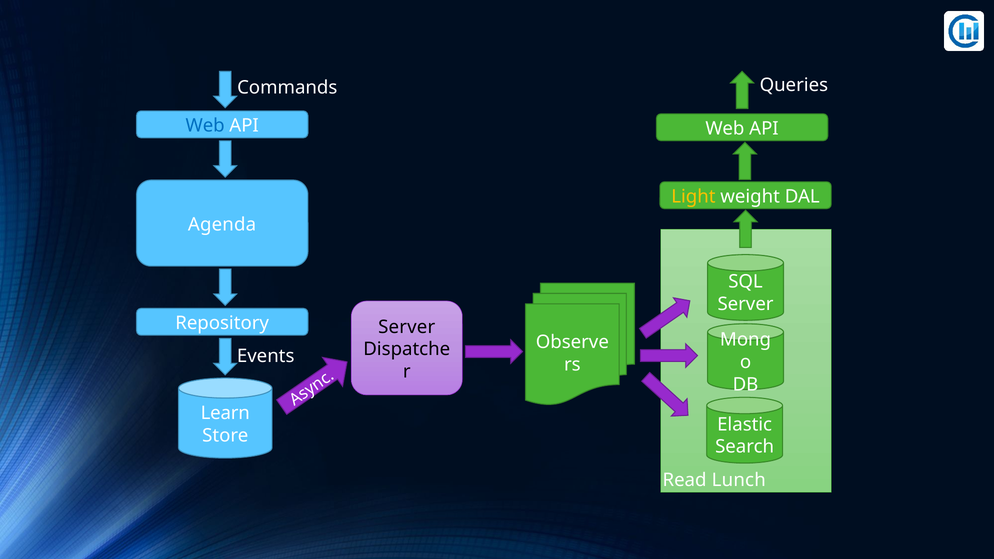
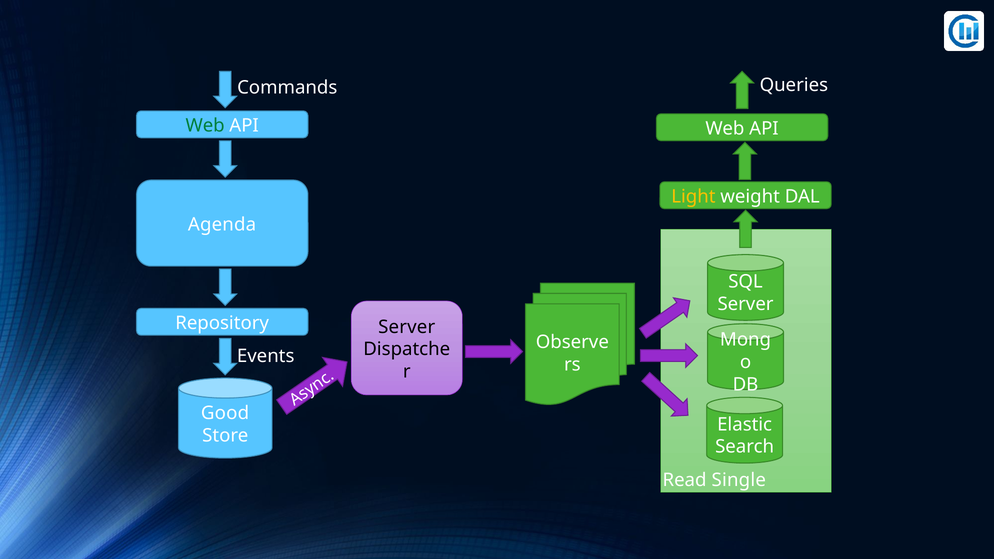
Web colour: blue -> green (205, 126)
Learn: Learn -> Good (225, 413)
Lunch: Lunch -> Single (739, 480)
